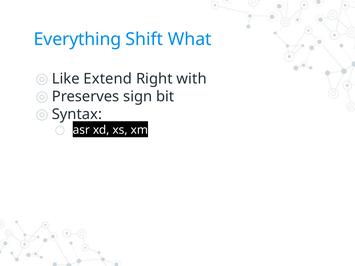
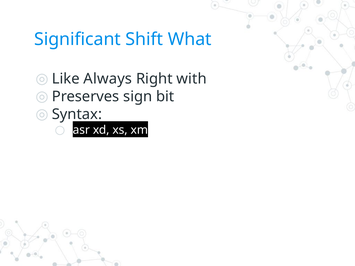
Everything: Everything -> Significant (77, 39)
Extend: Extend -> Always (108, 79)
